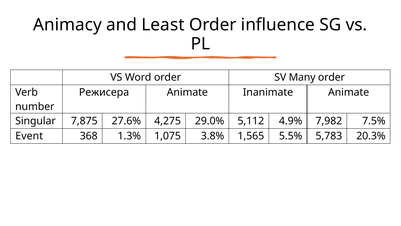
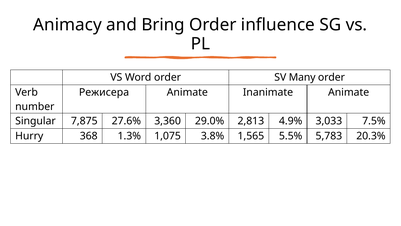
Least: Least -> Bring (163, 25)
4,275: 4,275 -> 3,360 (168, 121)
5,112: 5,112 -> 2,813 (251, 121)
7,982: 7,982 -> 3,033 (329, 121)
Event: Event -> Hurry (29, 136)
